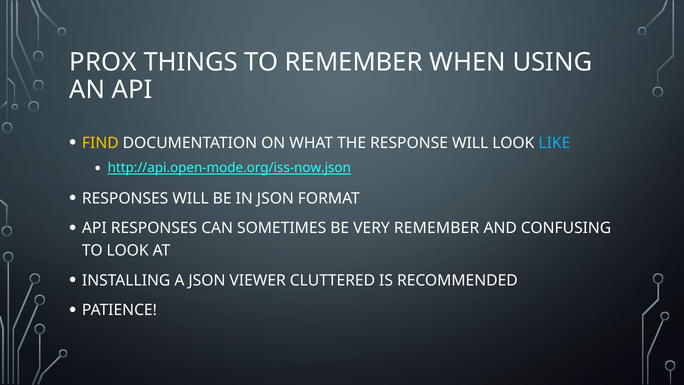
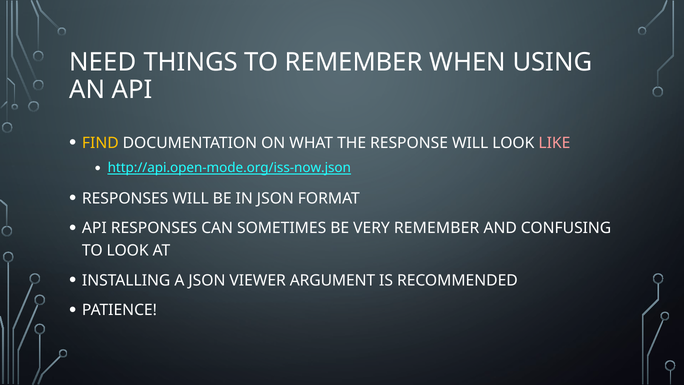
PROX: PROX -> NEED (103, 62)
LIKE colour: light blue -> pink (554, 143)
CLUTTERED: CLUTTERED -> ARGUMENT (332, 280)
